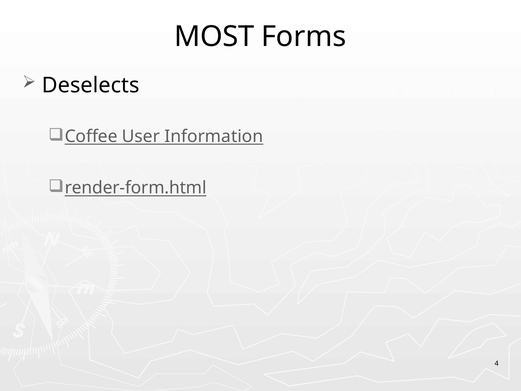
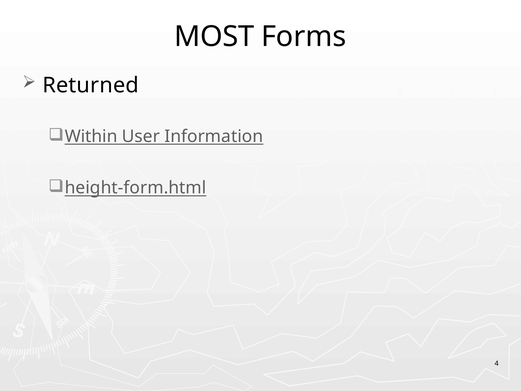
Deselects: Deselects -> Returned (91, 85)
Coffee: Coffee -> Within (91, 136)
render-form.html: render-form.html -> height-form.html (136, 188)
